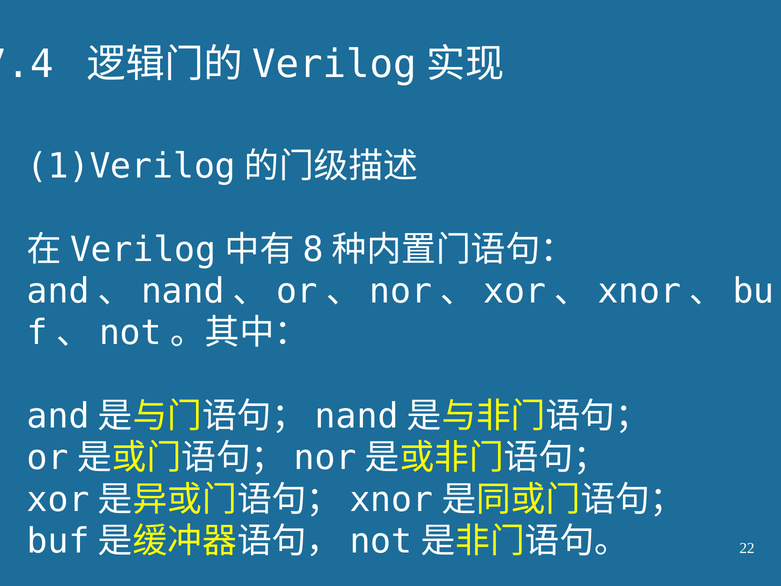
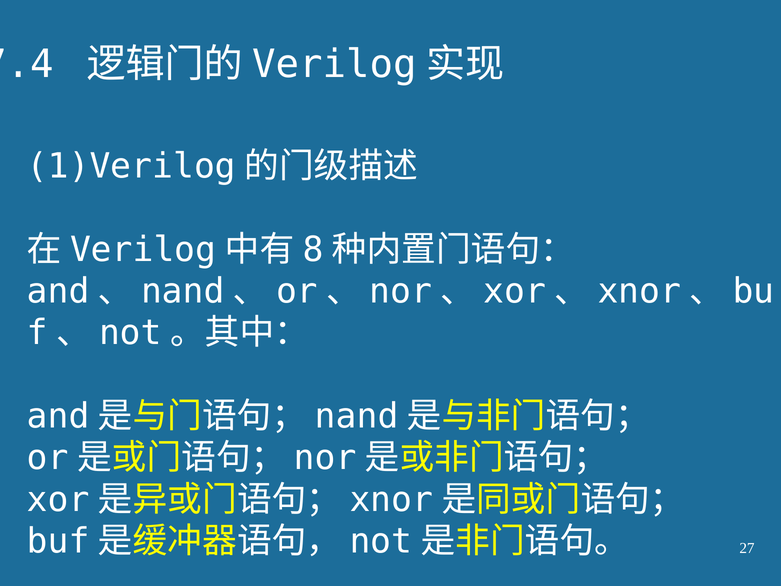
22: 22 -> 27 (747, 548)
